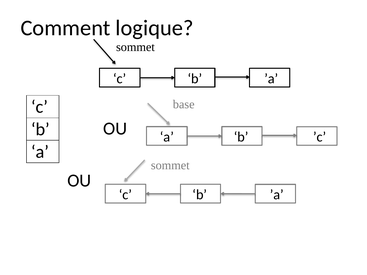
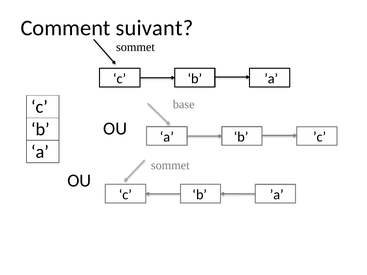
logique: logique -> suivant (154, 28)
